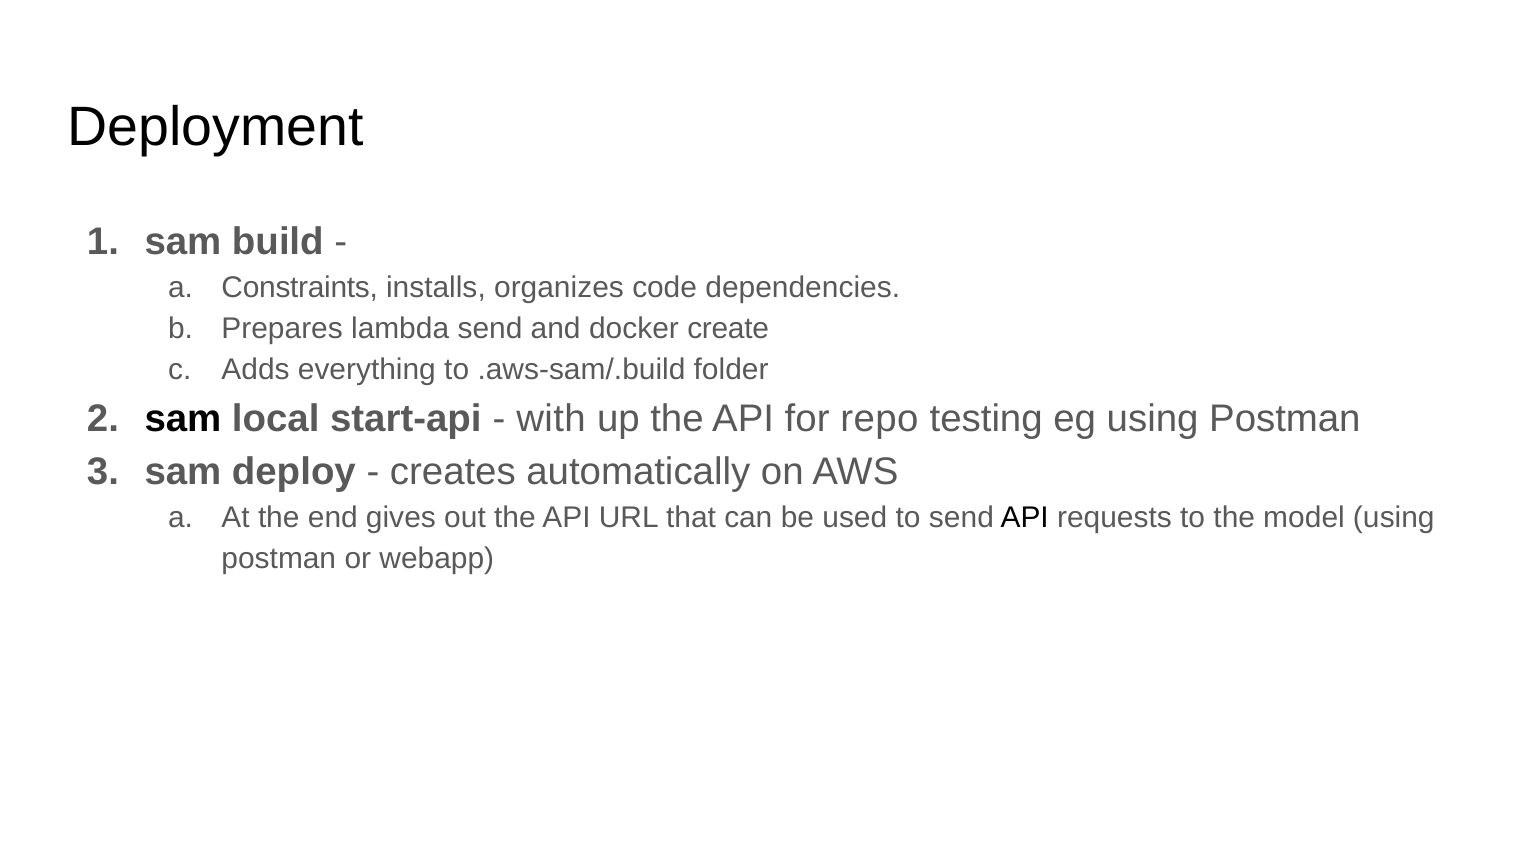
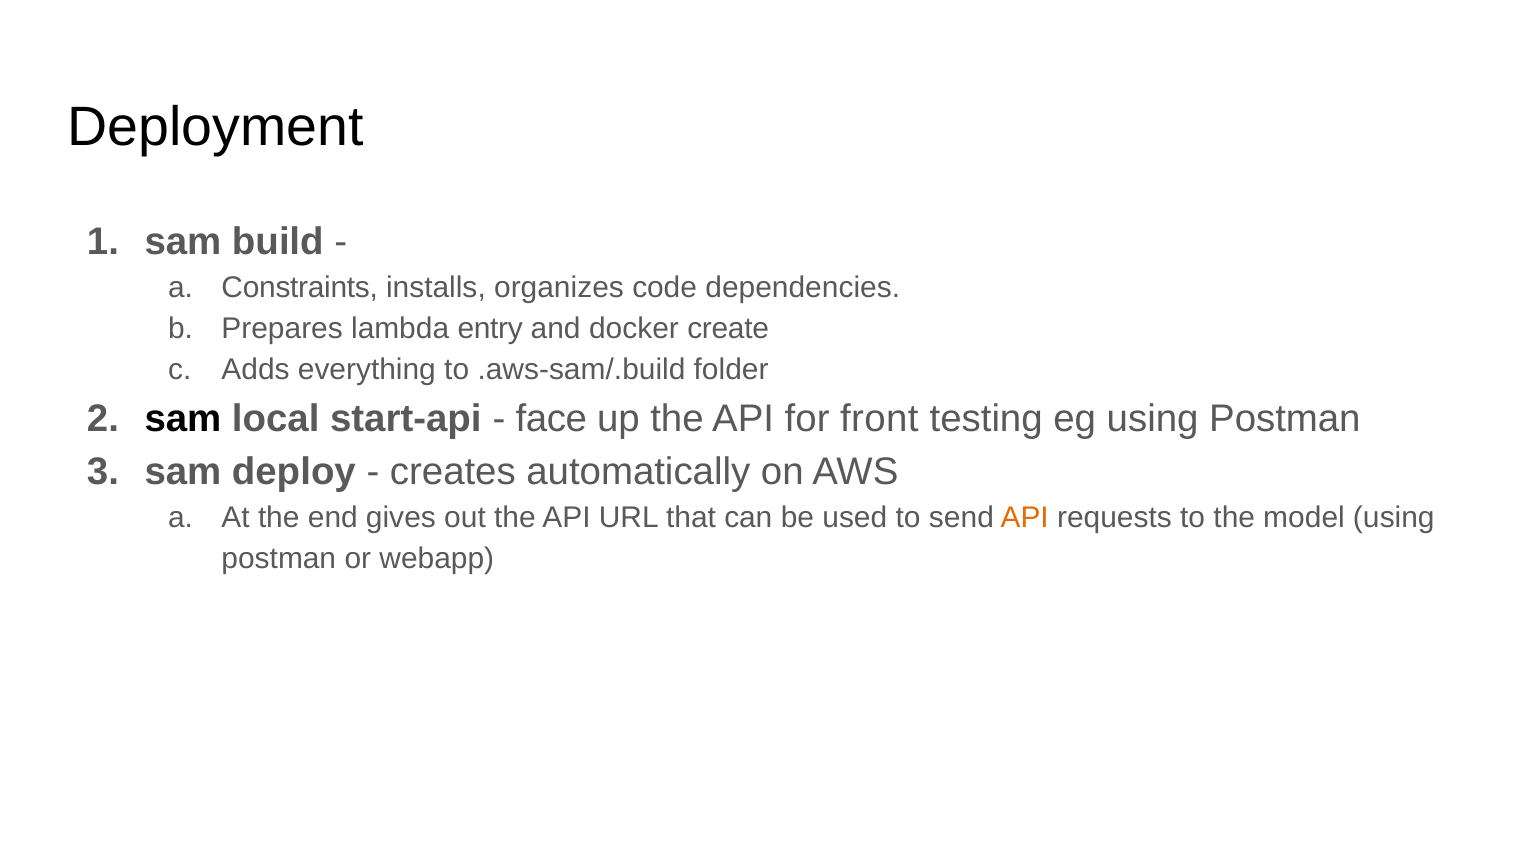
lambda send: send -> entry (490, 329)
with: with -> face (551, 419)
repo: repo -> front (879, 419)
API colour: black -> orange (1025, 518)
